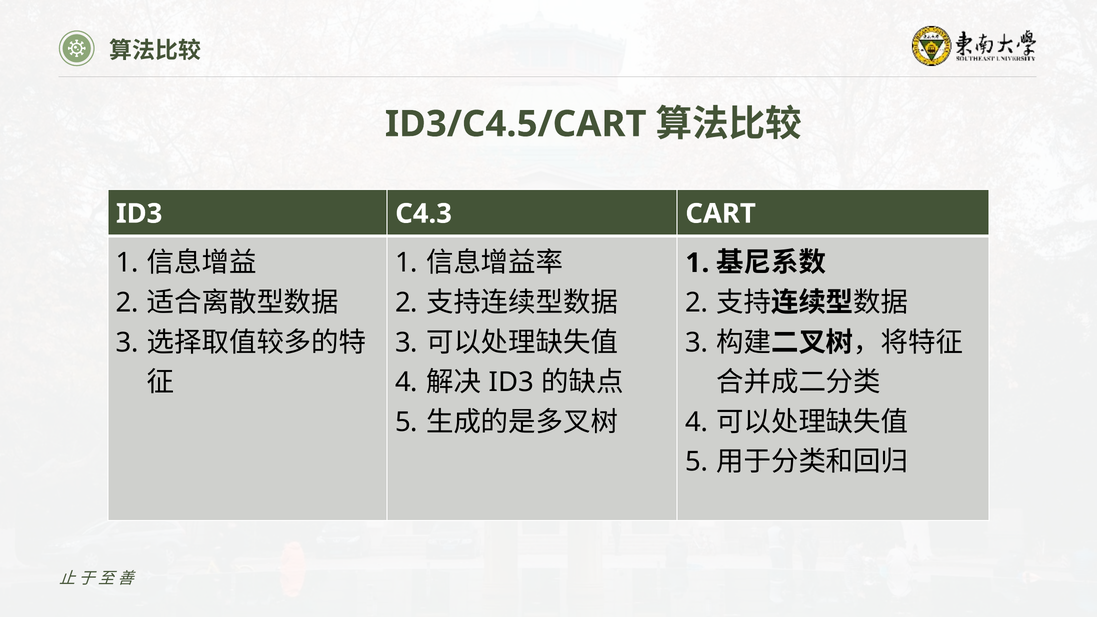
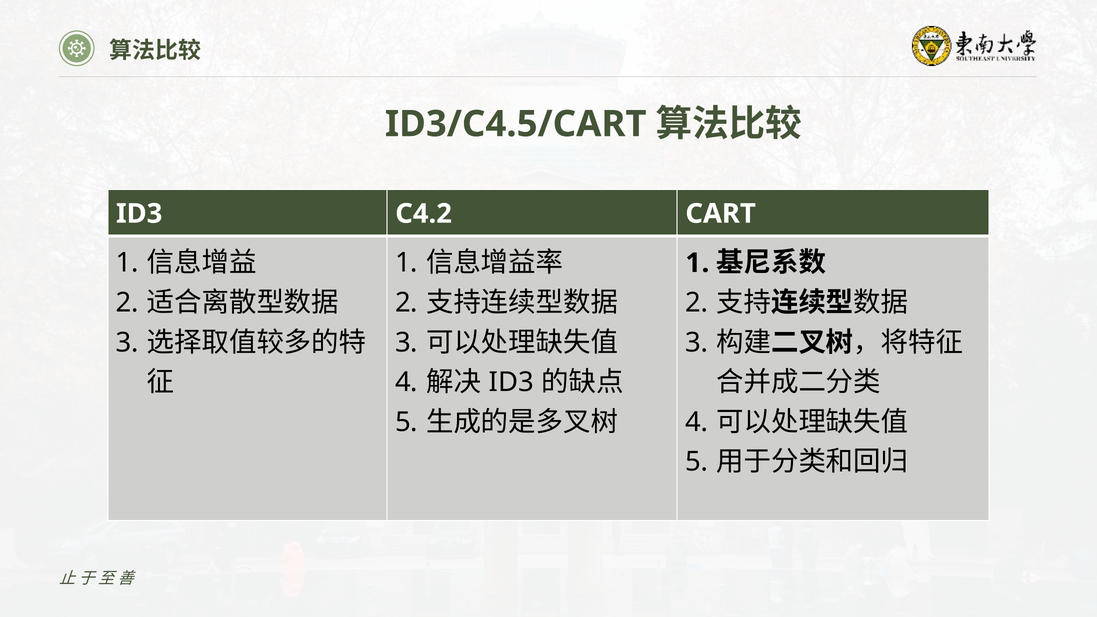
C4.3: C4.3 -> C4.2 (424, 214)
